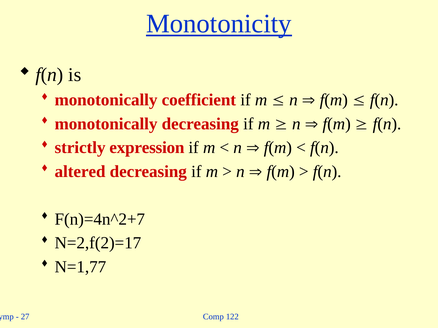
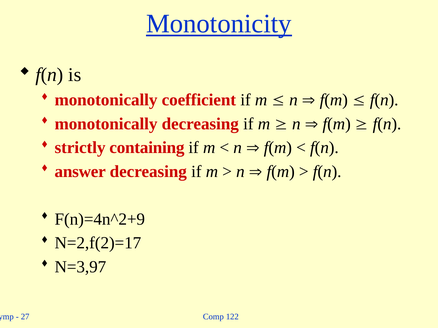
expression: expression -> containing (147, 148)
altered: altered -> answer (80, 172)
F(n)=4n^2+7: F(n)=4n^2+7 -> F(n)=4n^2+9 (100, 219)
N=1,77: N=1,77 -> N=3,97 (80, 267)
